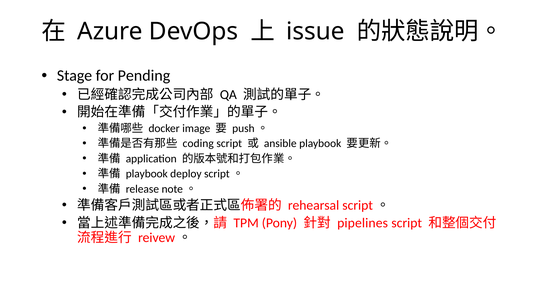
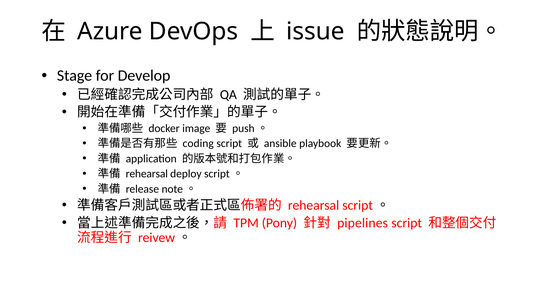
Pending: Pending -> Develop (144, 76)
playbook: playbook -> rehearsal (147, 174)
